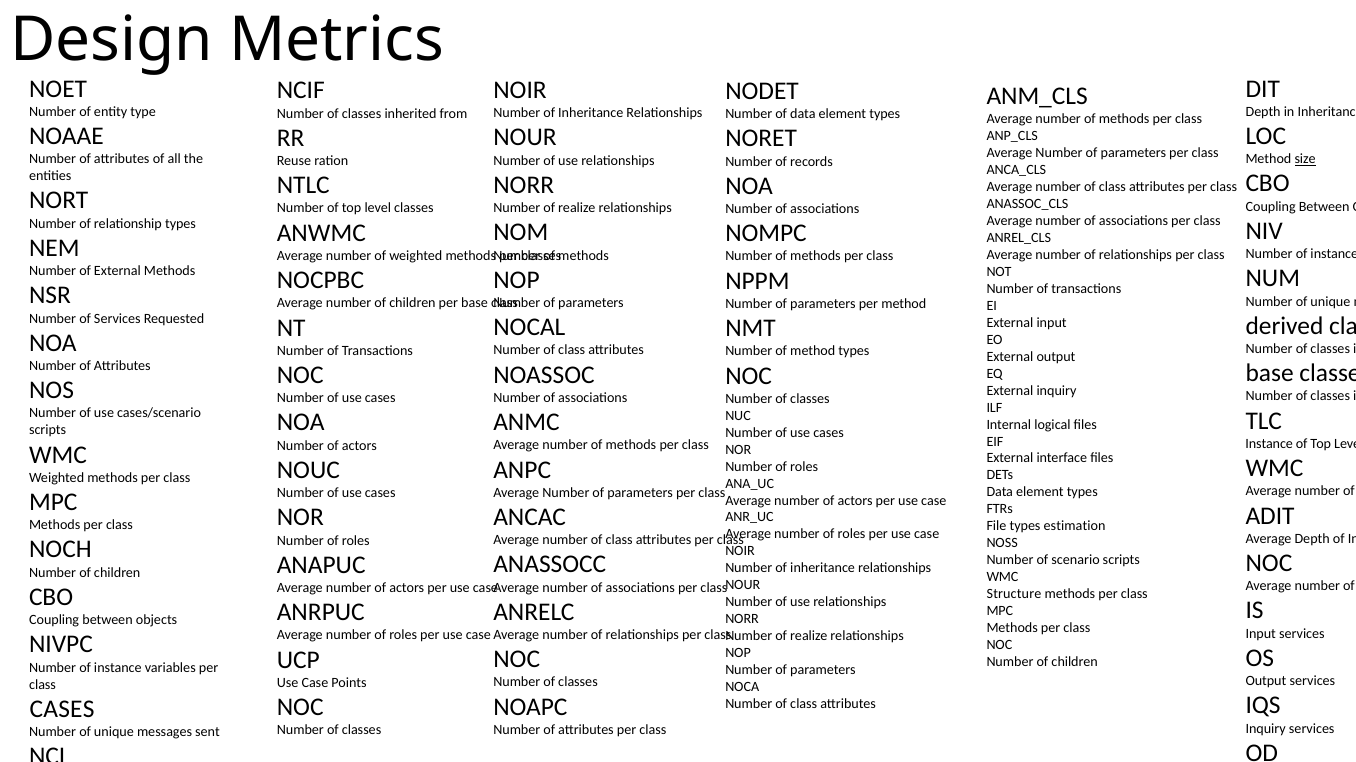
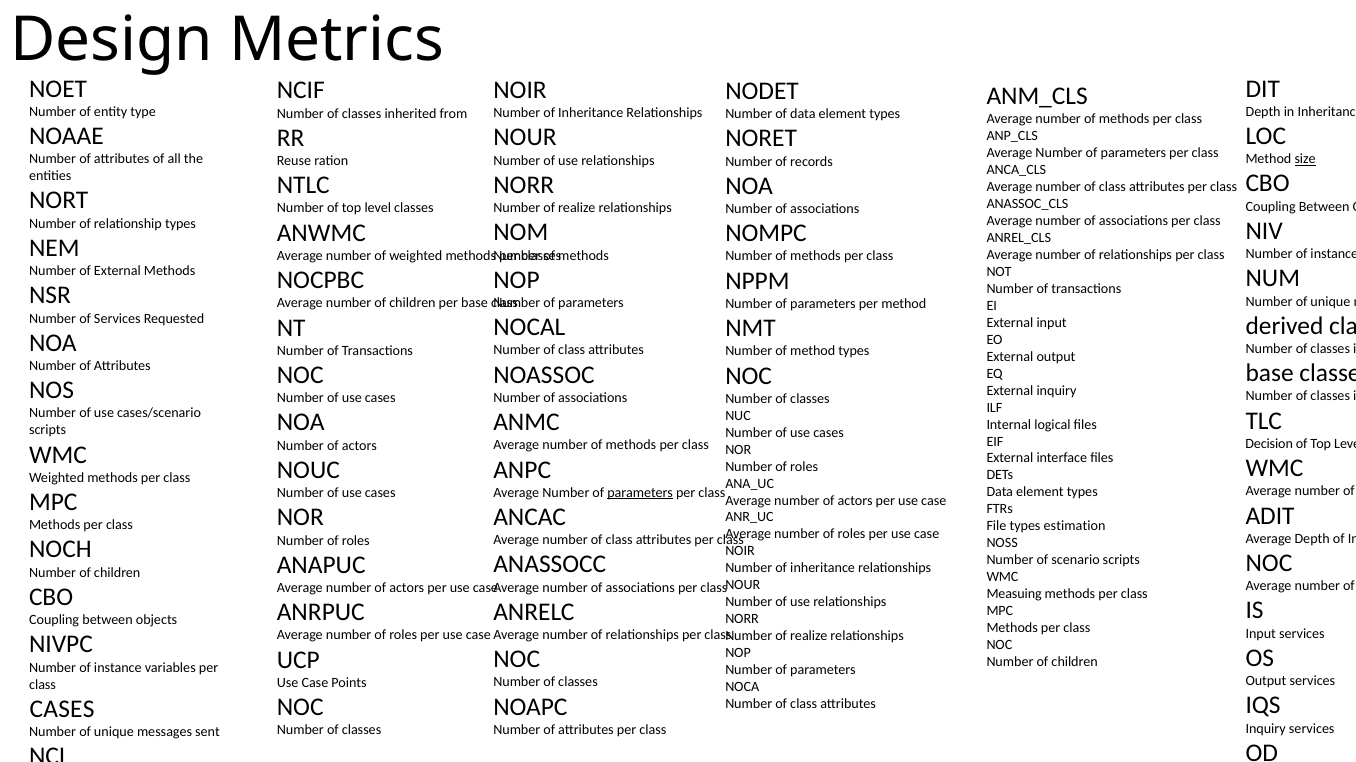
Instance: Instance -> Decision (1269, 444)
parameters underline: none -> present (640, 493)
Structure: Structure -> Measuing (1014, 595)
